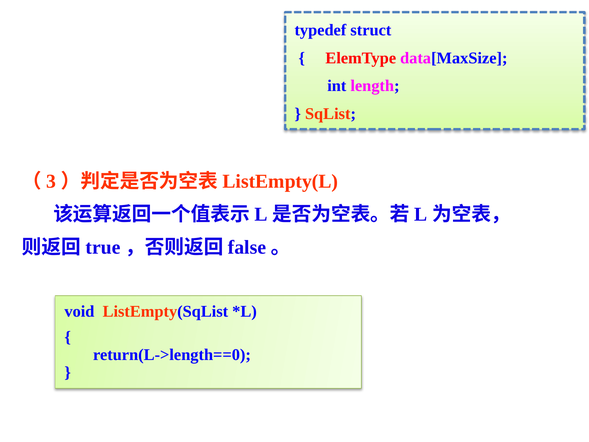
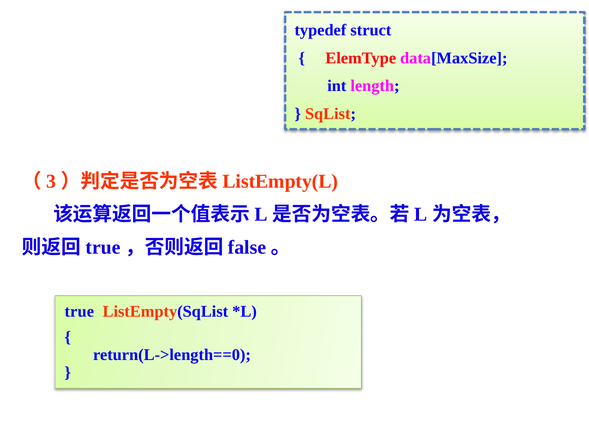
void: void -> true (79, 311)
